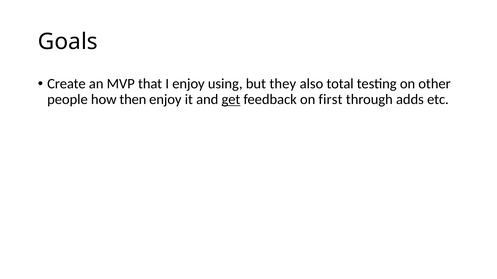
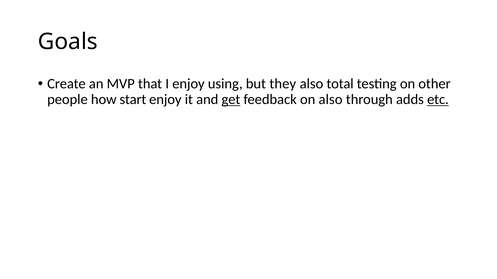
then: then -> start (133, 100)
on first: first -> also (331, 100)
etc underline: none -> present (438, 100)
